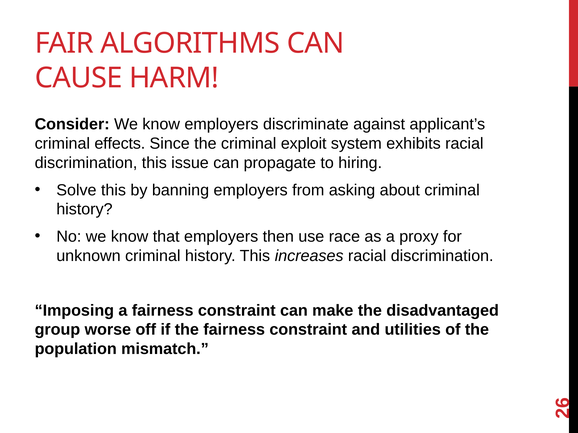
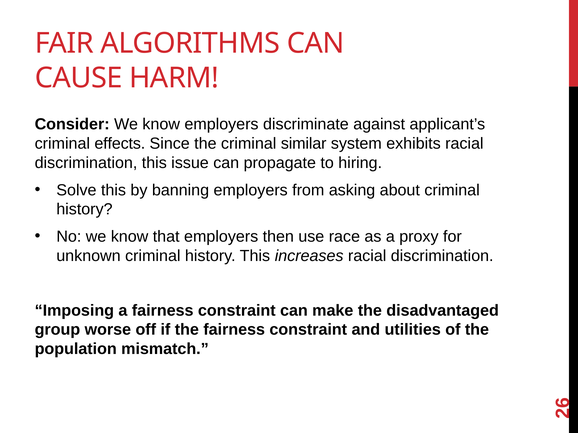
exploit: exploit -> similar (304, 144)
